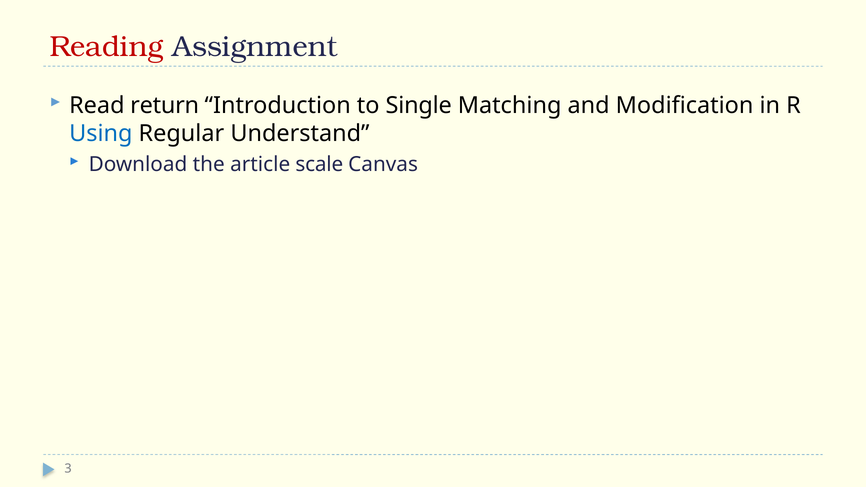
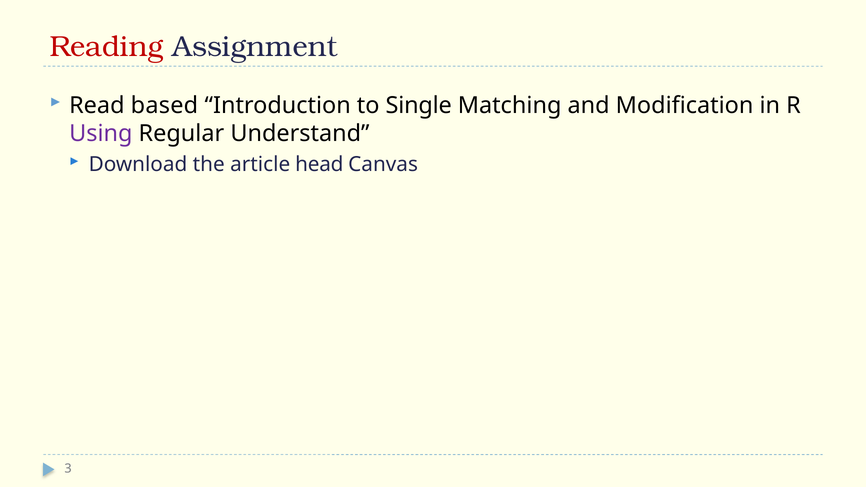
return: return -> based (164, 106)
Using colour: blue -> purple (101, 134)
scale: scale -> head (319, 165)
